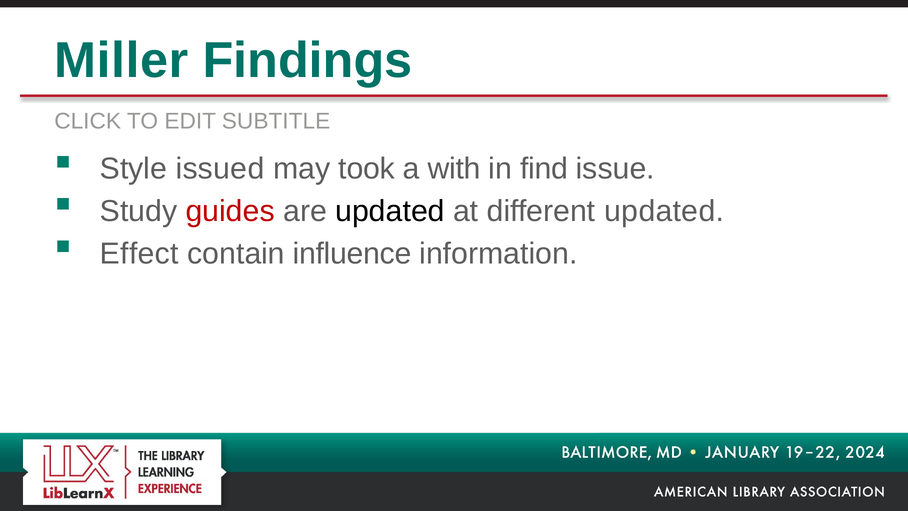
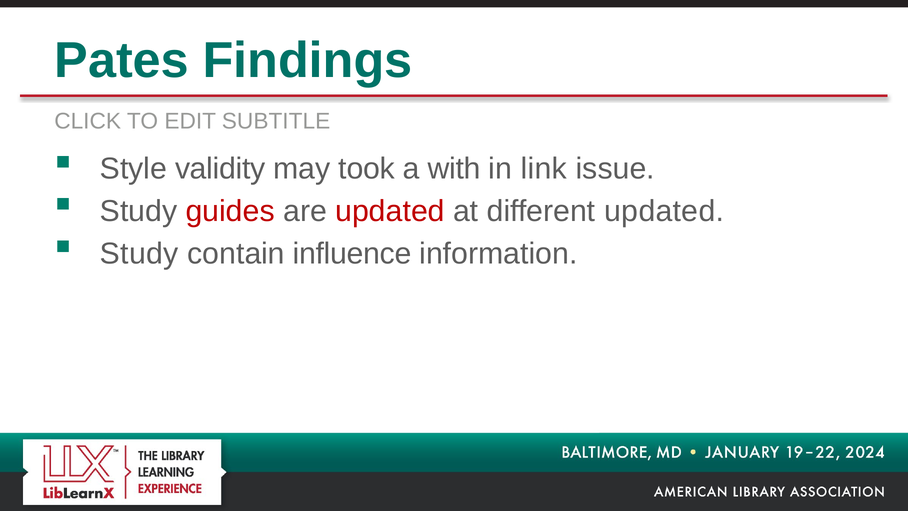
Miller: Miller -> Pates (122, 60)
issued: issued -> validity (220, 169)
find: find -> link (544, 169)
updated colour: black -> red (390, 211)
Effect: Effect -> Study (139, 253)
